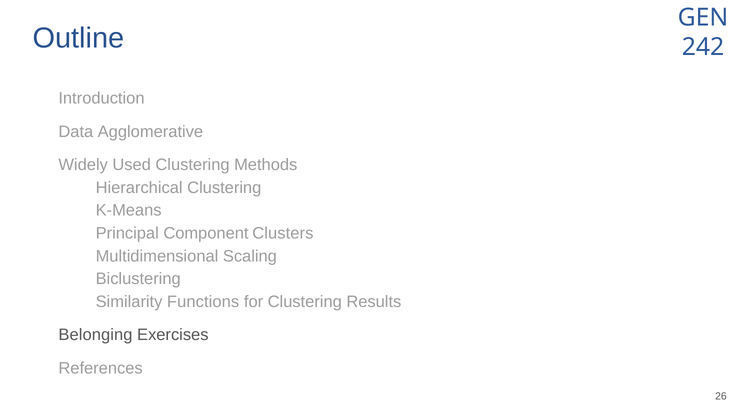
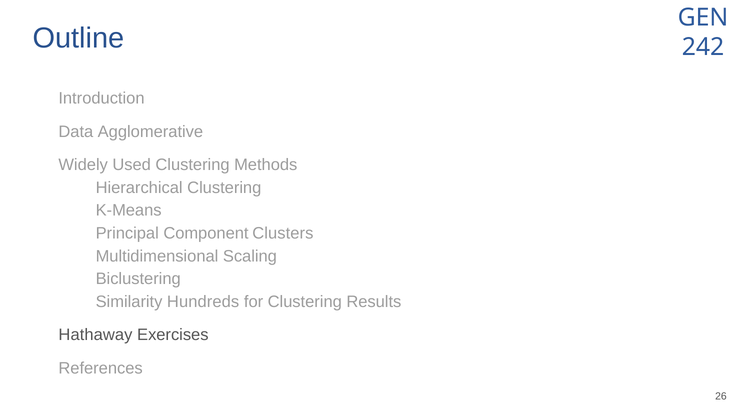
Functions: Functions -> Hundreds (203, 301)
Belonging: Belonging -> Hathaway (95, 335)
